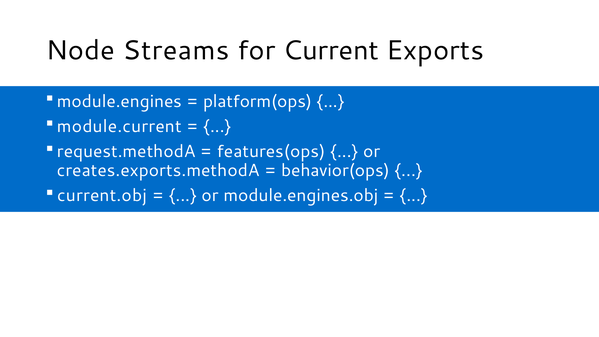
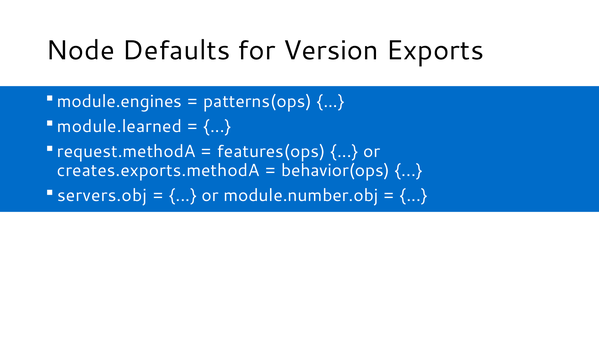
Streams: Streams -> Defaults (176, 50)
Current: Current -> Version (331, 50)
platform(ops: platform(ops -> patterns(ops (258, 101)
module.current: module.current -> module.learned (119, 126)
current.obj: current.obj -> servers.obj (102, 195)
module.engines.obj: module.engines.obj -> module.number.obj (301, 195)
